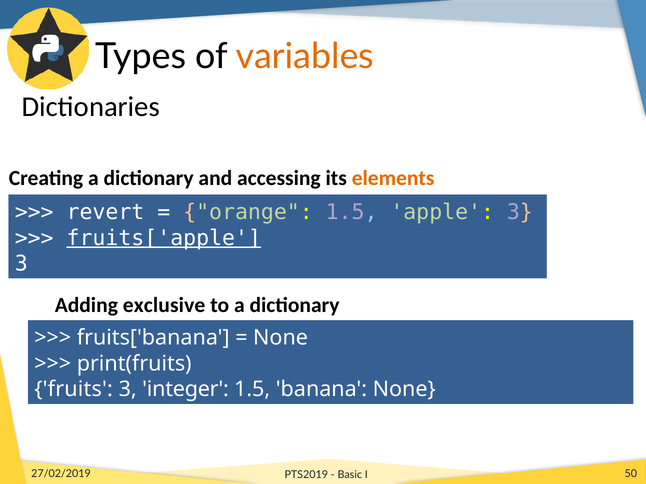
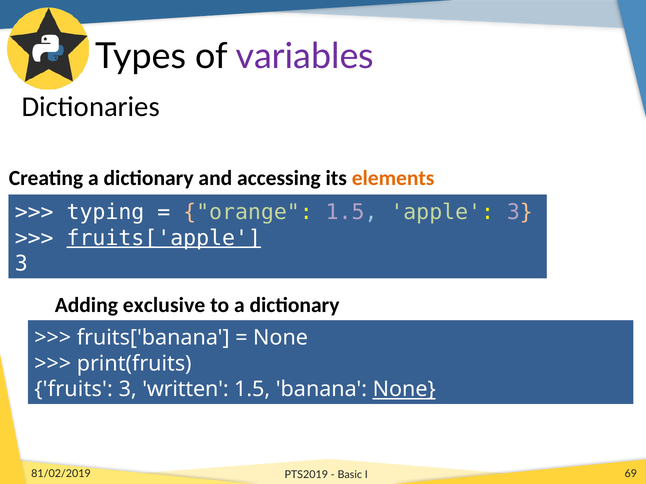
variables colour: orange -> purple (305, 57)
revert: revert -> typing (105, 212)
integer: integer -> written (185, 390)
None underline: none -> present (404, 390)
27/02/2019: 27/02/2019 -> 81/02/2019 (61, 474)
50: 50 -> 69 (631, 474)
